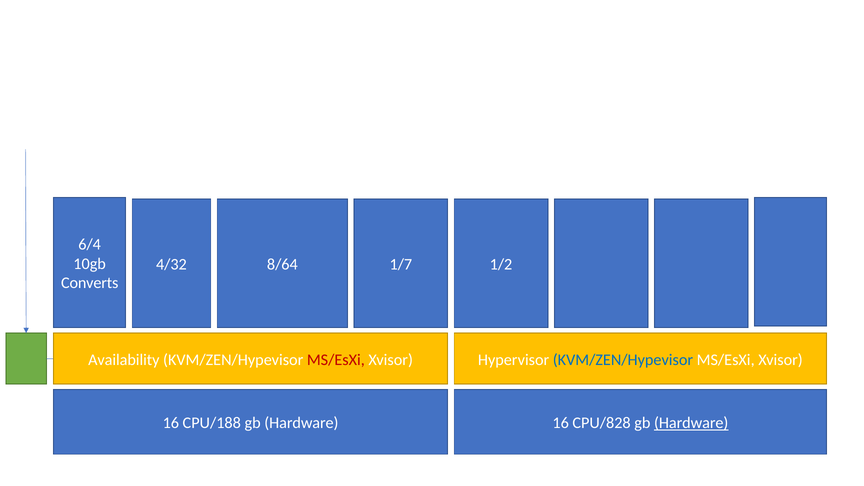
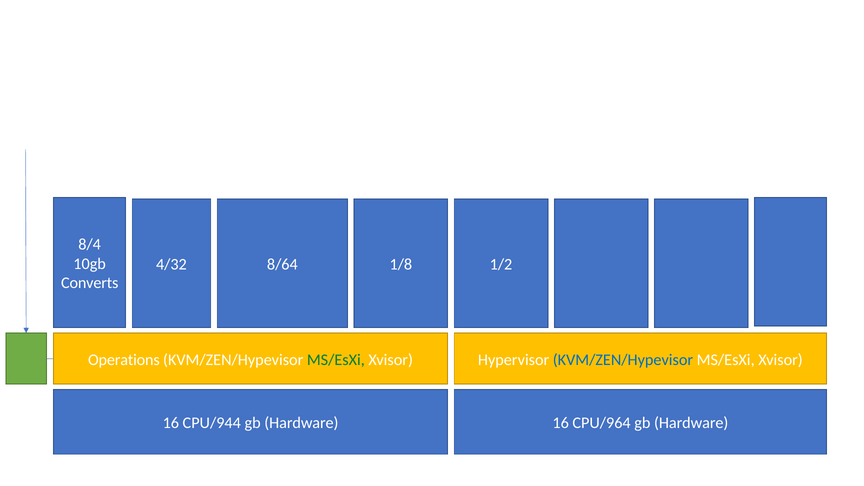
6/4: 6/4 -> 8/4 (90, 244)
1/7: 1/7 -> 1/8 (401, 264)
Availability: Availability -> Operations (124, 360)
MS/EsXi colour: red -> green (336, 360)
CPU/188: CPU/188 -> CPU/944 (212, 423)
CPU/828: CPU/828 -> CPU/964 (602, 423)
Hardware underline: present -> none (691, 423)
